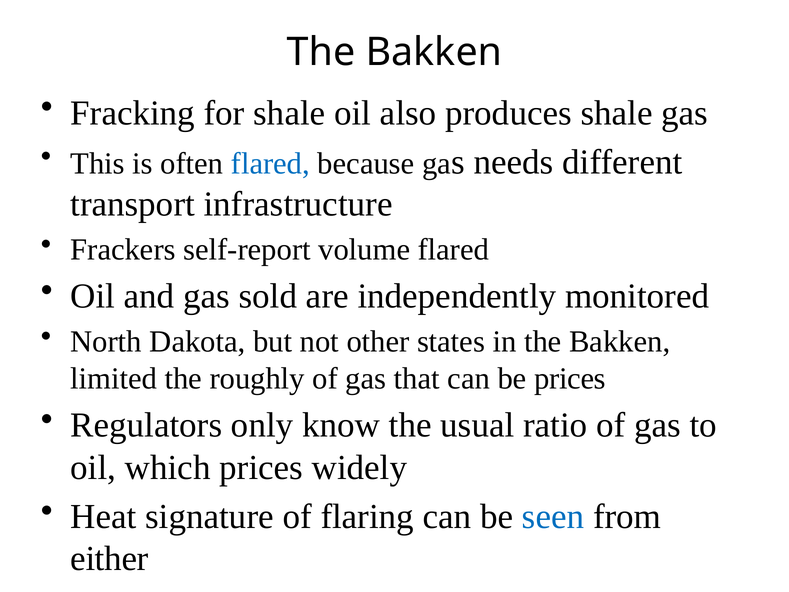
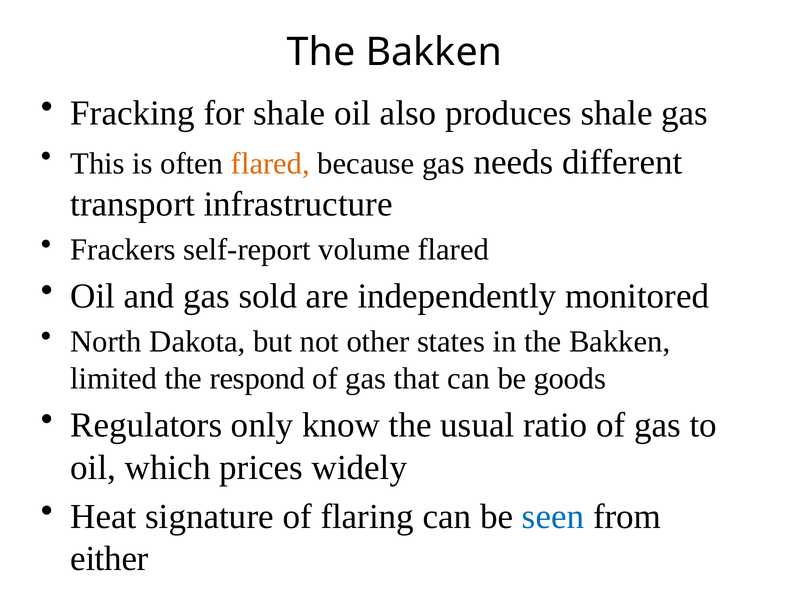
flared colour: blue -> orange (270, 163)
roughly: roughly -> respond (257, 378)
be prices: prices -> goods (570, 378)
